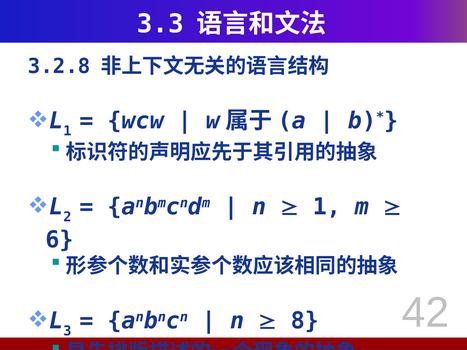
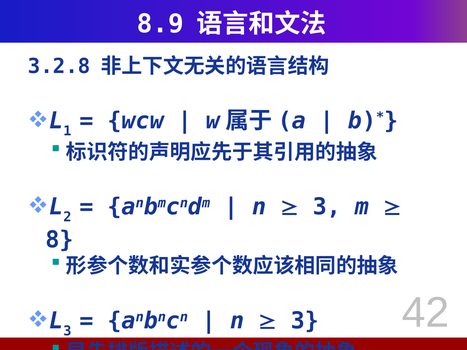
3.3: 3.3 -> 8.9 (160, 24)
1: 1 -> 3 (327, 207)
6: 6 -> 8 (60, 240)
8: 8 -> 3 (305, 321)
